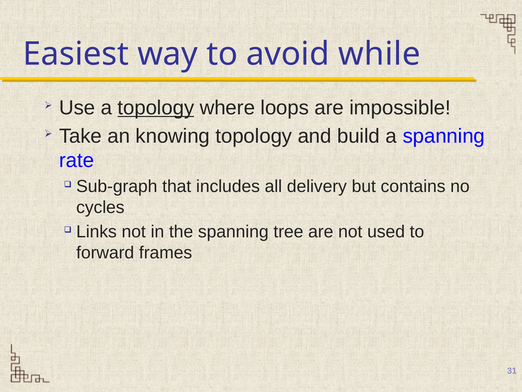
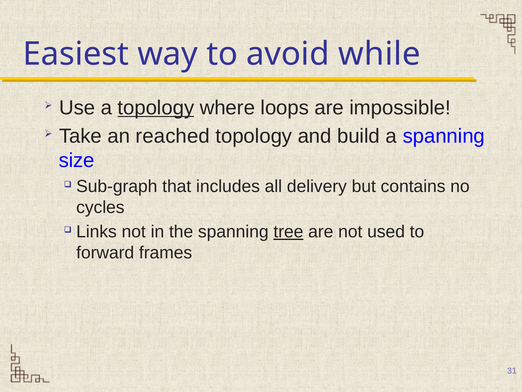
knowing: knowing -> reached (173, 136)
rate: rate -> size (77, 160)
tree underline: none -> present (288, 232)
